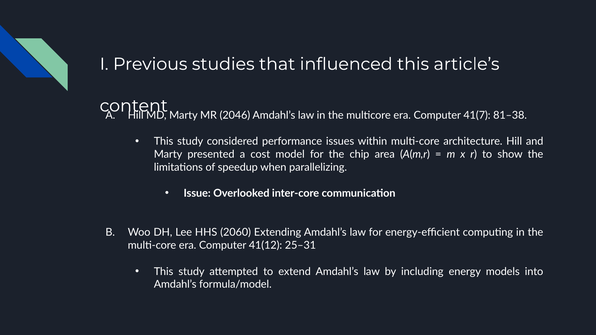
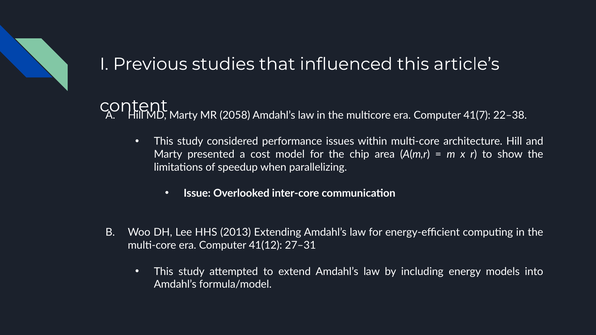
2046: 2046 -> 2058 (235, 115)
81–38: 81–38 -> 22–38 (510, 115)
2060: 2060 -> 2013 (236, 233)
25–31: 25–31 -> 27–31 (300, 246)
